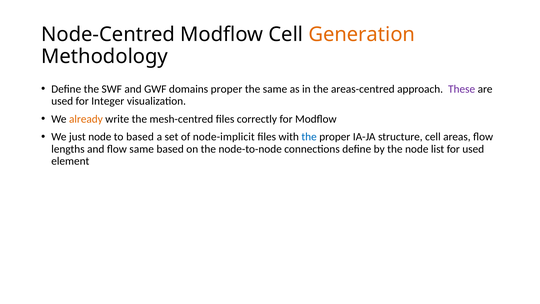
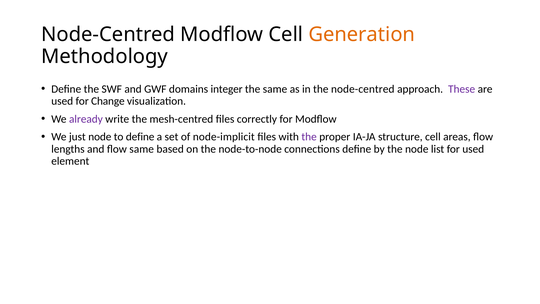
domains proper: proper -> integer (227, 89)
the areas-centred: areas-centred -> node-centred (363, 89)
Integer: Integer -> Change (108, 101)
already colour: orange -> purple (86, 119)
to based: based -> define (140, 137)
the colour: blue -> purple (309, 137)
